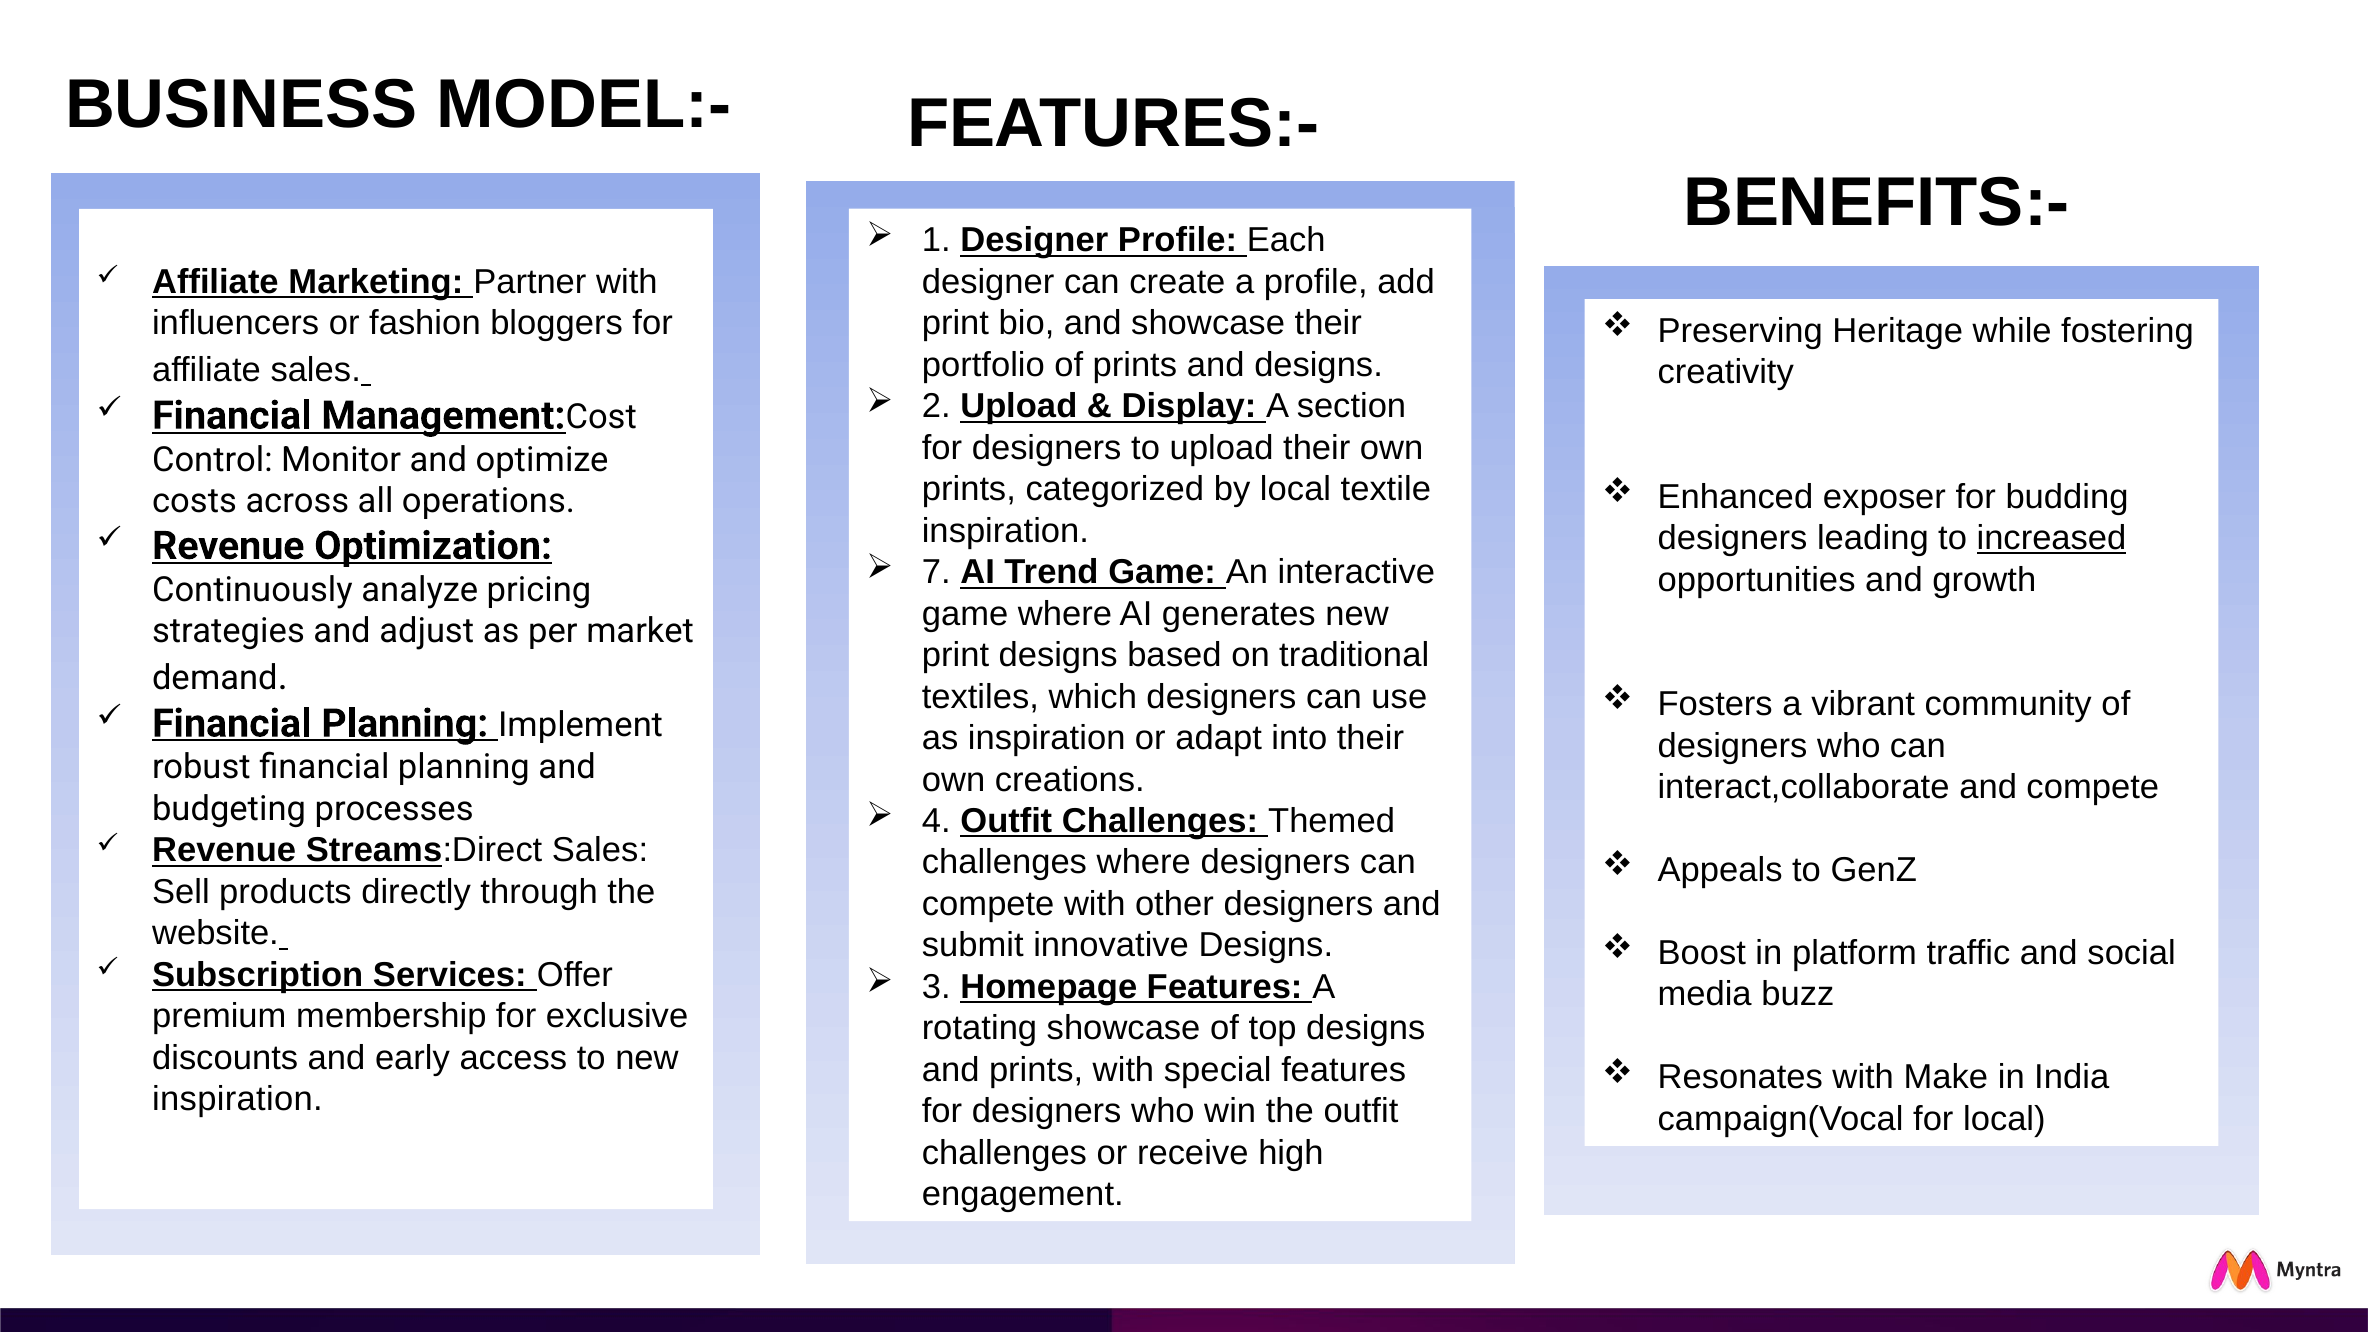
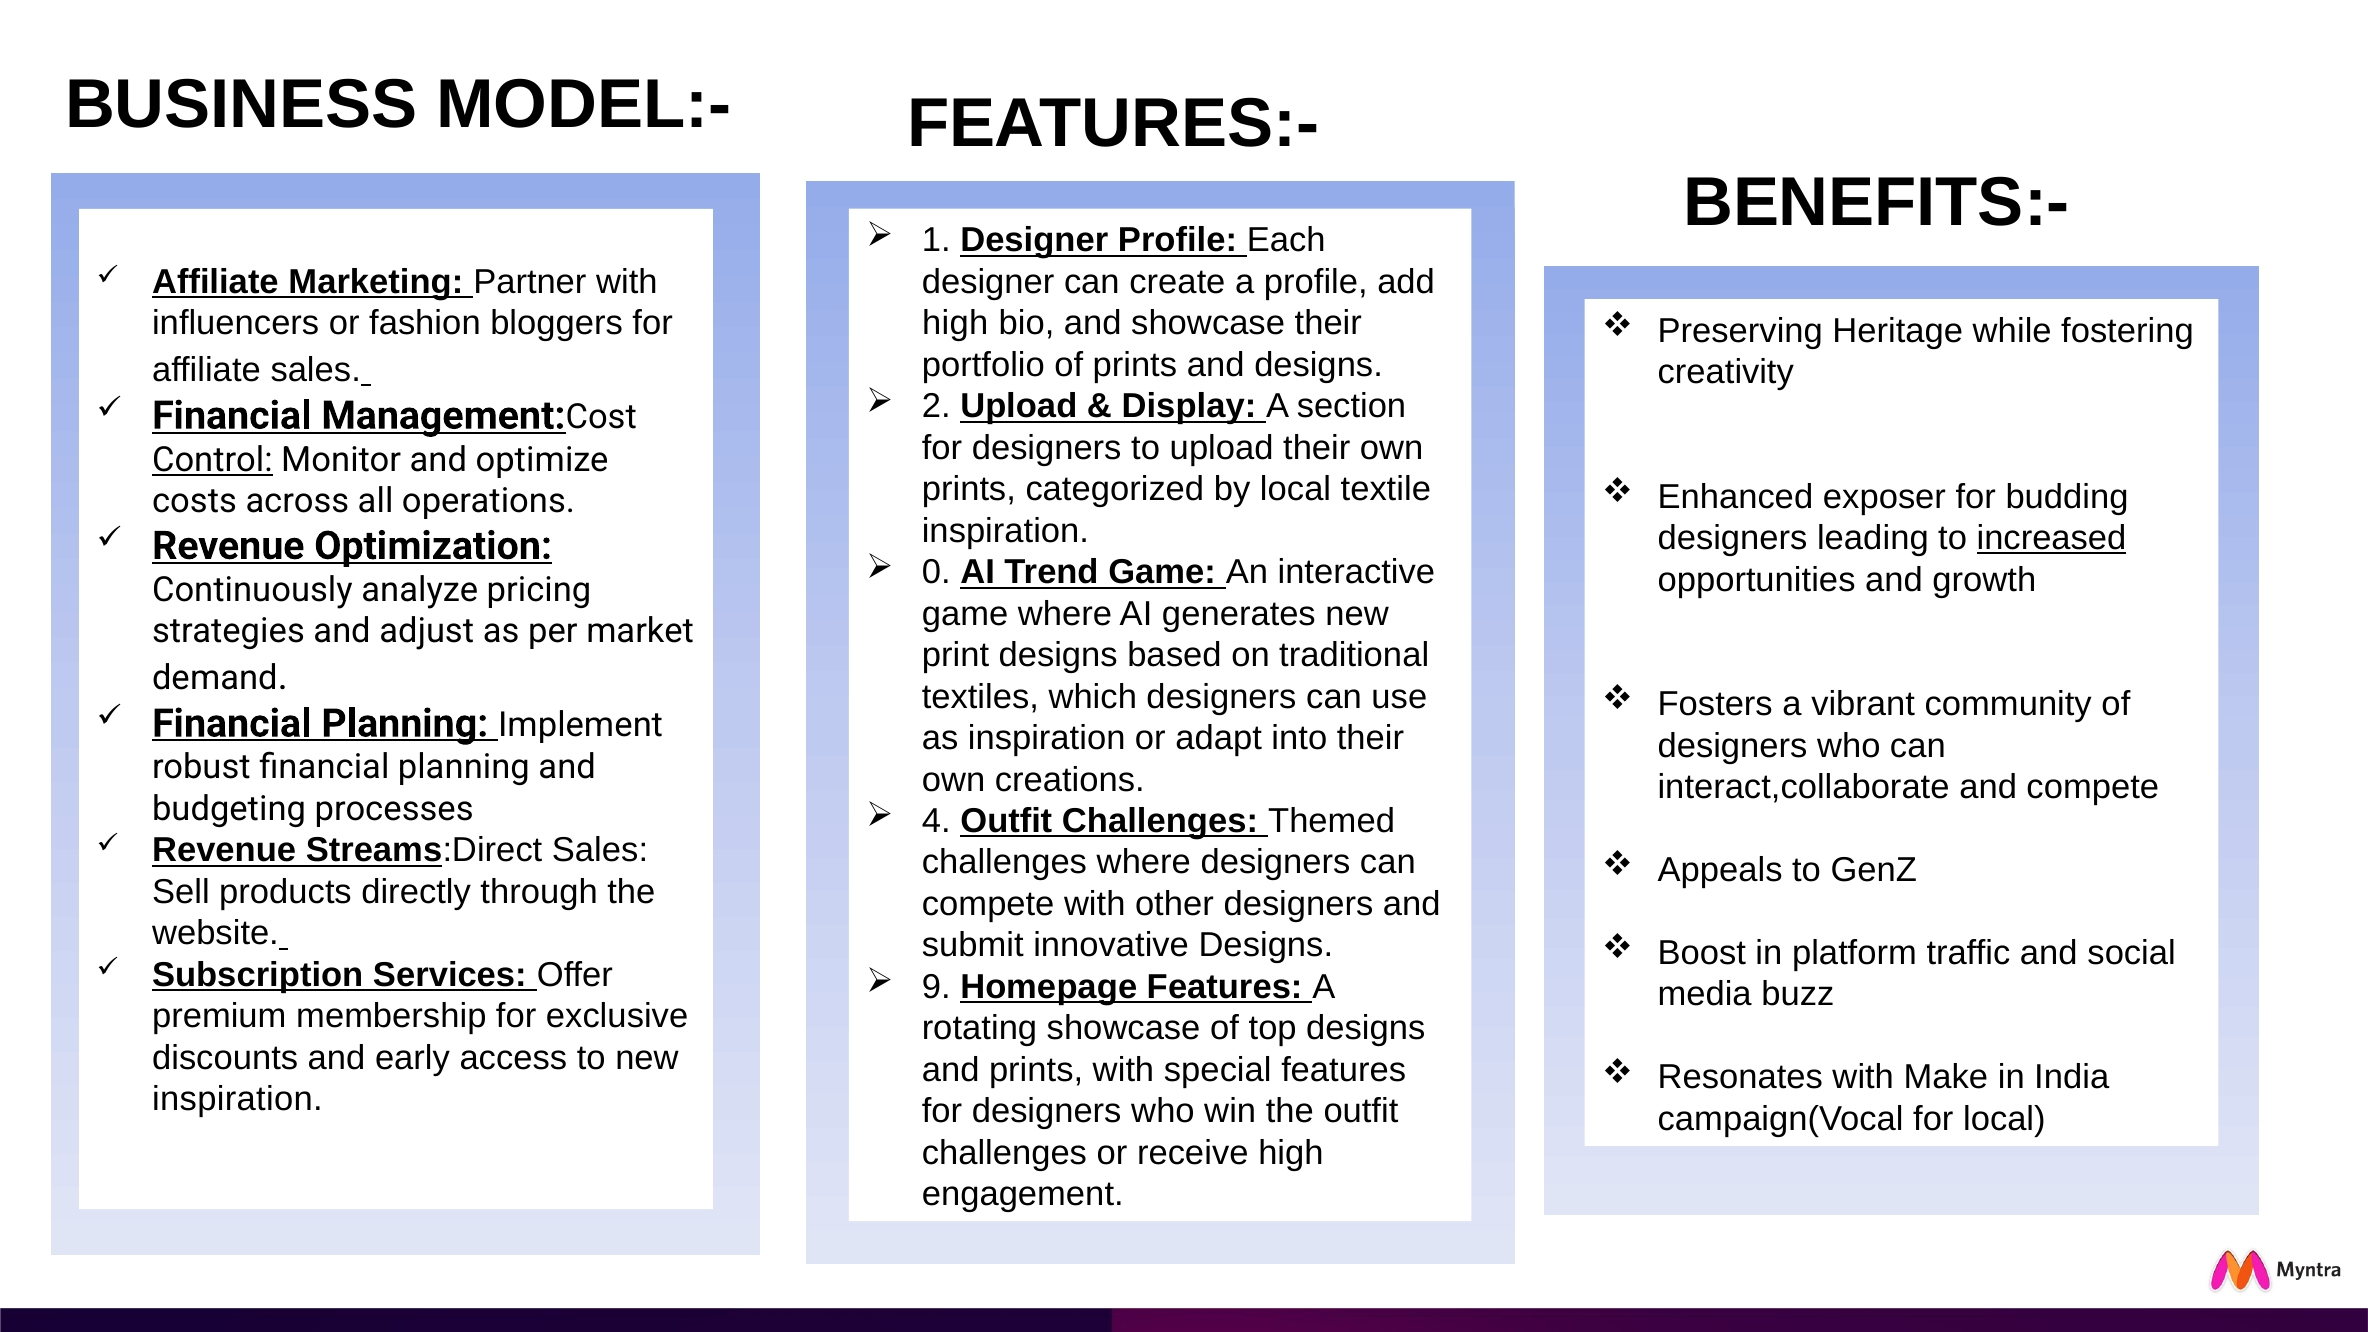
print: print -> high (955, 324)
Control underline: none -> present (212, 460)
7: 7 -> 0 (936, 572)
3: 3 -> 9 (936, 987)
